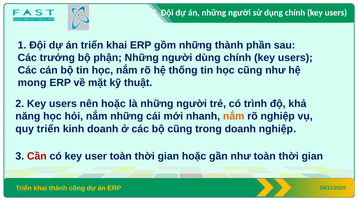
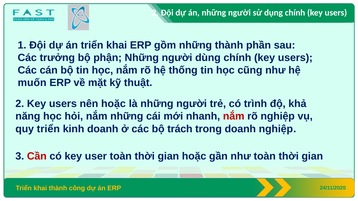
mong: mong -> muốn (32, 83)
nắm colour: orange -> red (234, 117)
bộ cũng: cũng -> trách (180, 129)
